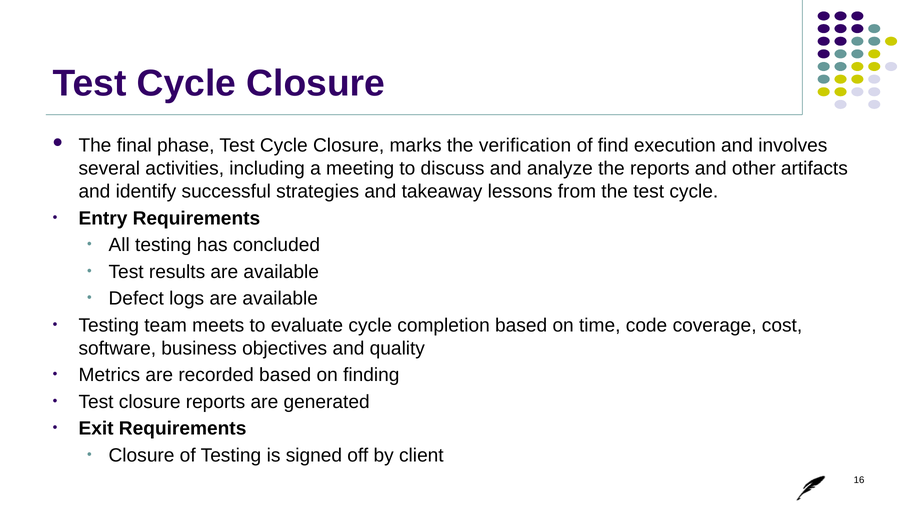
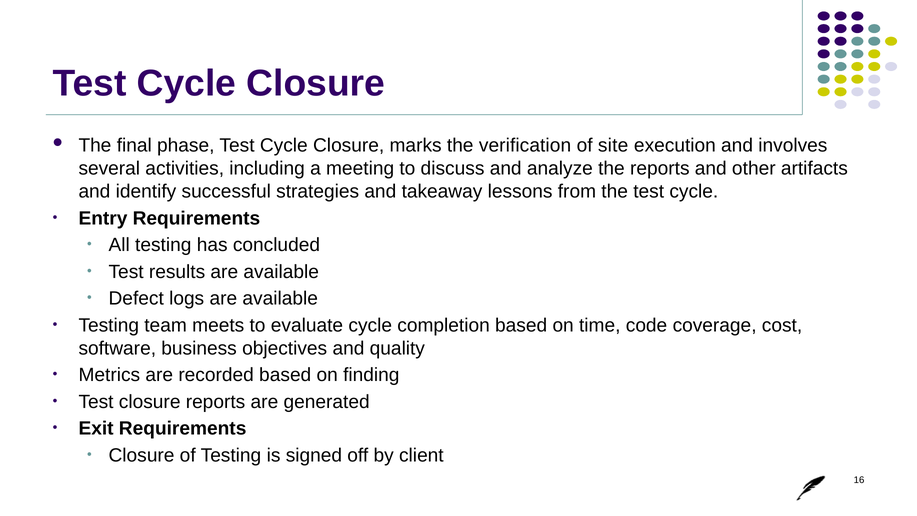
find: find -> site (613, 146)
